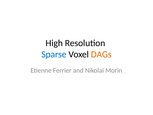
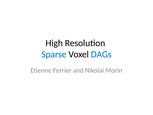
DAGs colour: orange -> blue (101, 54)
